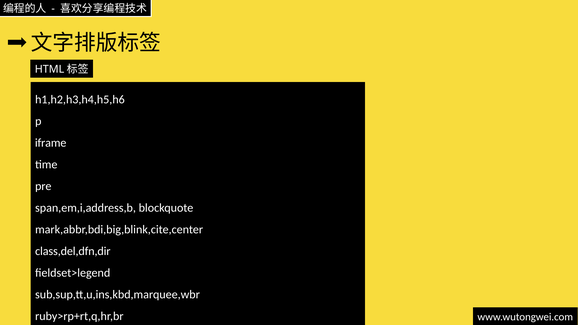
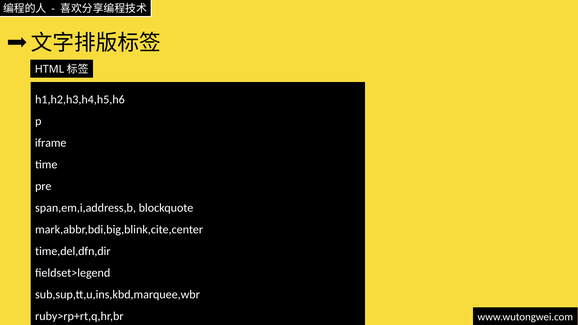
class,del,dfn,dir: class,del,dfn,dir -> time,del,dfn,dir (73, 251)
